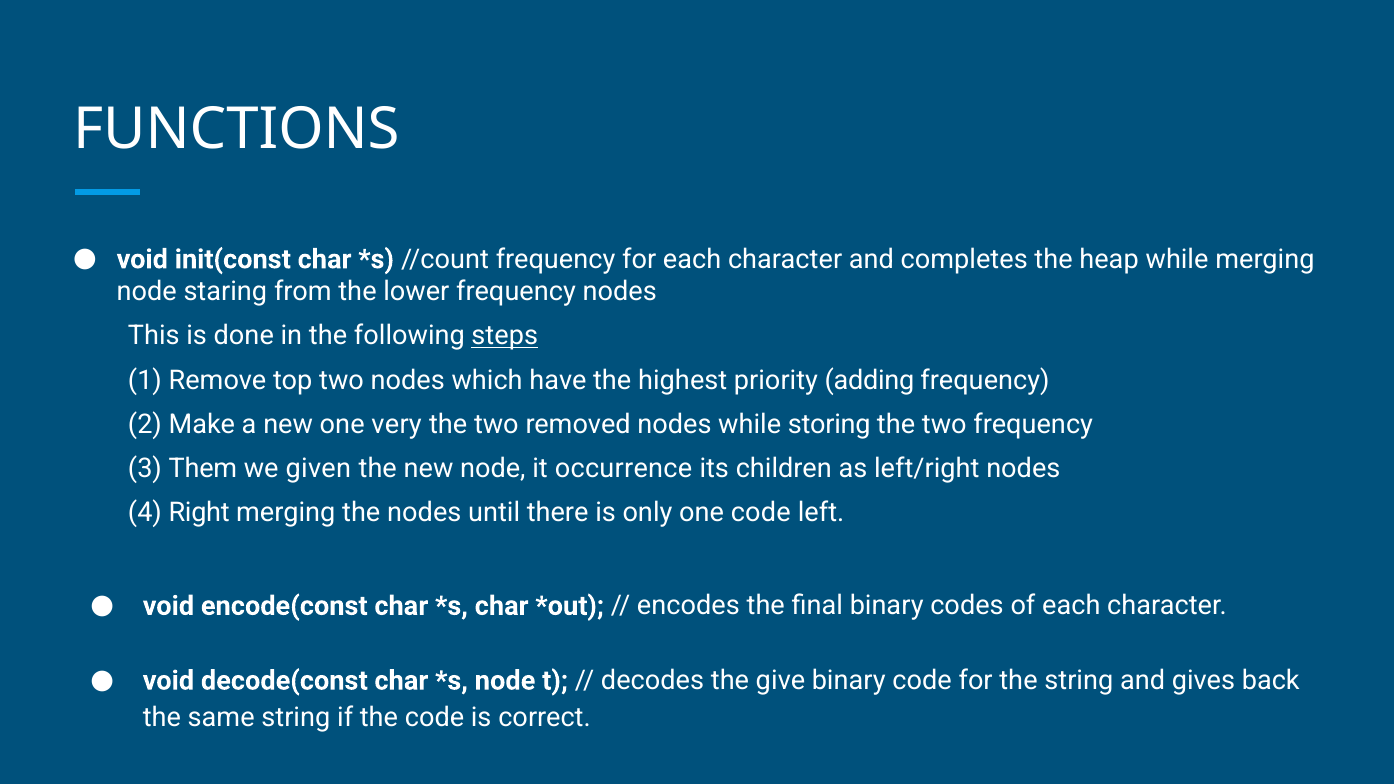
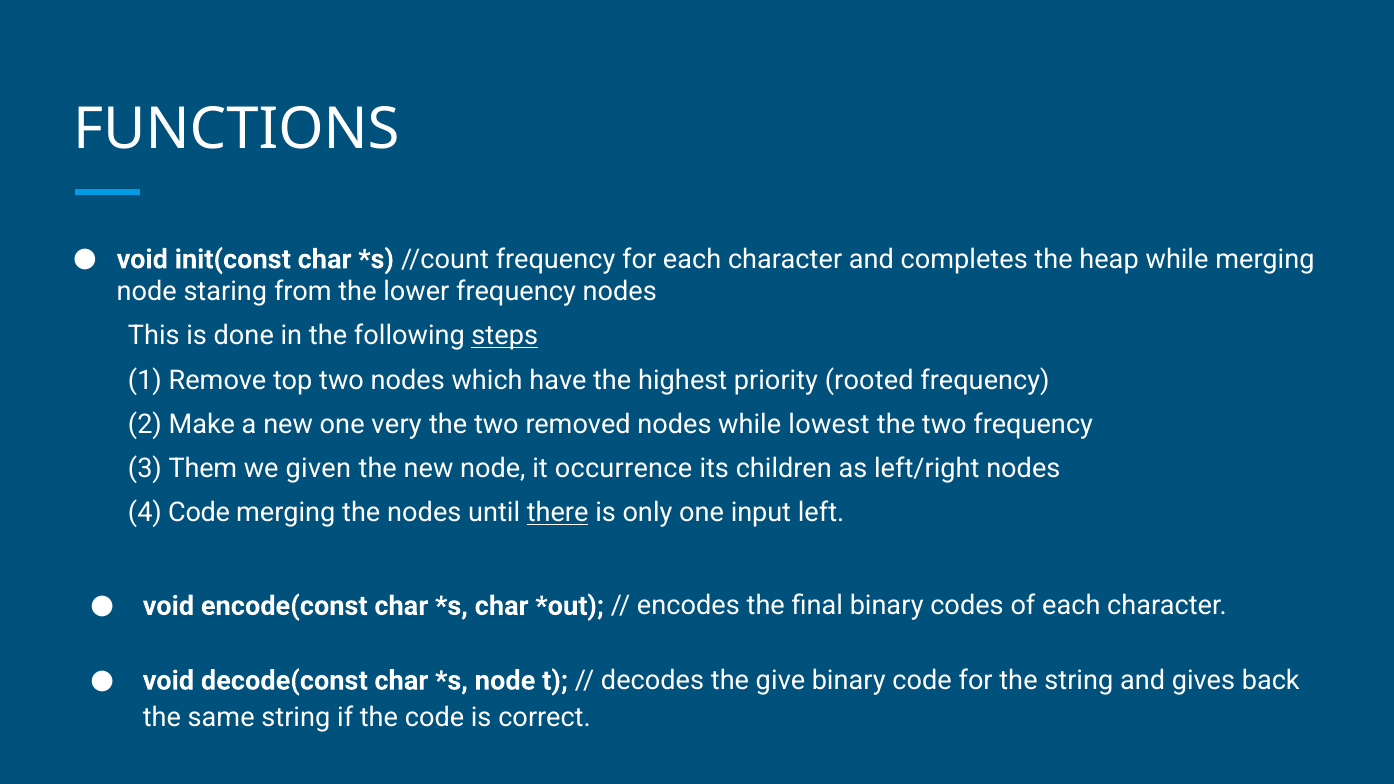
adding: adding -> rooted (869, 380)
storing: storing -> lowest (829, 424)
4 Right: Right -> Code (199, 513)
there underline: none -> present (558, 513)
one code: code -> input (761, 513)
